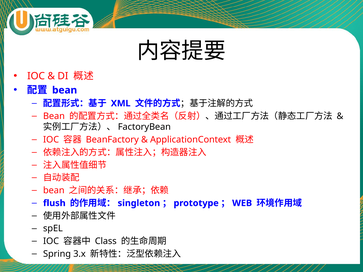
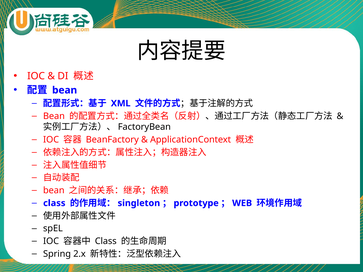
flush: flush -> class (54, 203)
3.x: 3.x -> 2.x (79, 254)
